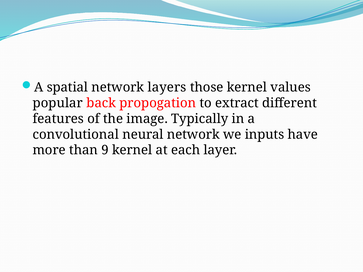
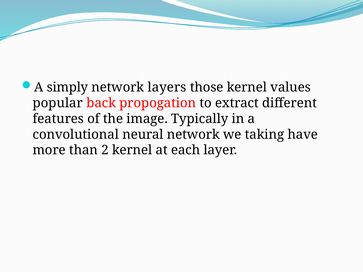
spatial: spatial -> simply (67, 87)
inputs: inputs -> taking (264, 135)
9: 9 -> 2 (105, 150)
